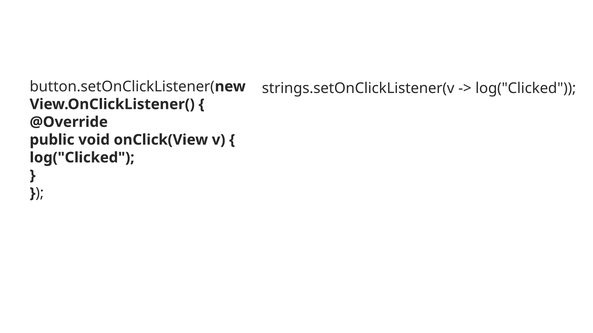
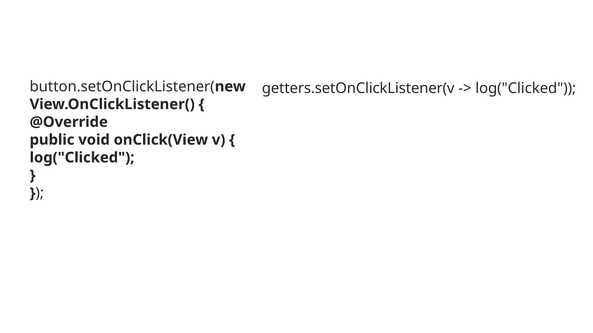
strings.setOnClickListener(v: strings.setOnClickListener(v -> getters.setOnClickListener(v (358, 88)
